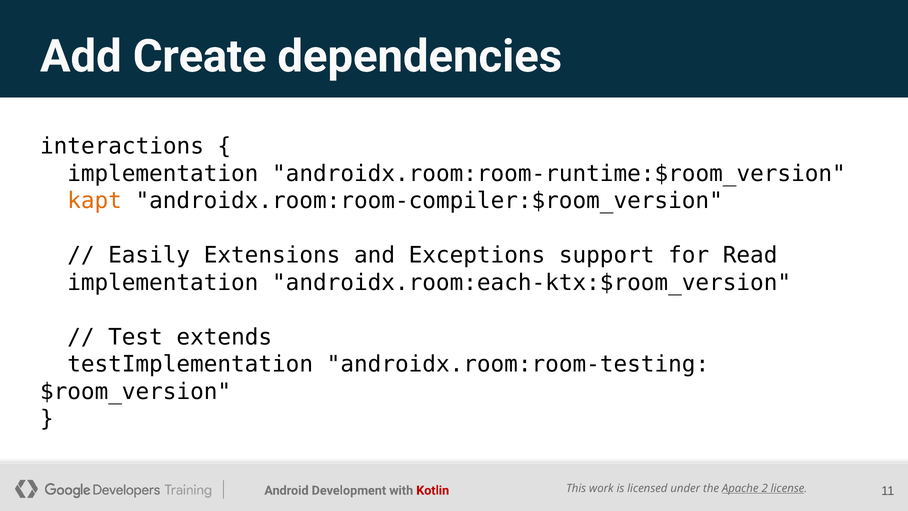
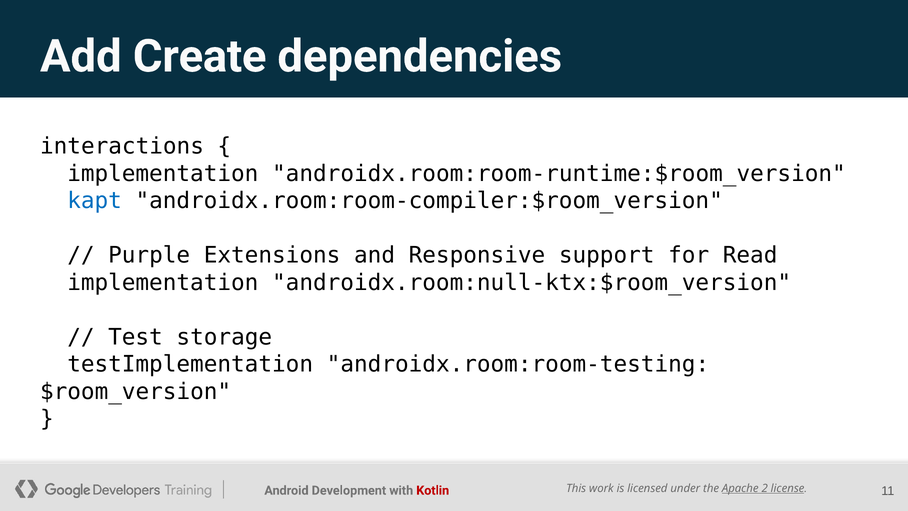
kapt colour: orange -> blue (95, 201)
Easily: Easily -> Purple (149, 255)
Exceptions: Exceptions -> Responsive (477, 255)
androidx.room:each-ktx:$room_version: androidx.room:each-ktx:$room_version -> androidx.room:null-ktx:$room_version (532, 282)
extends: extends -> storage (224, 337)
